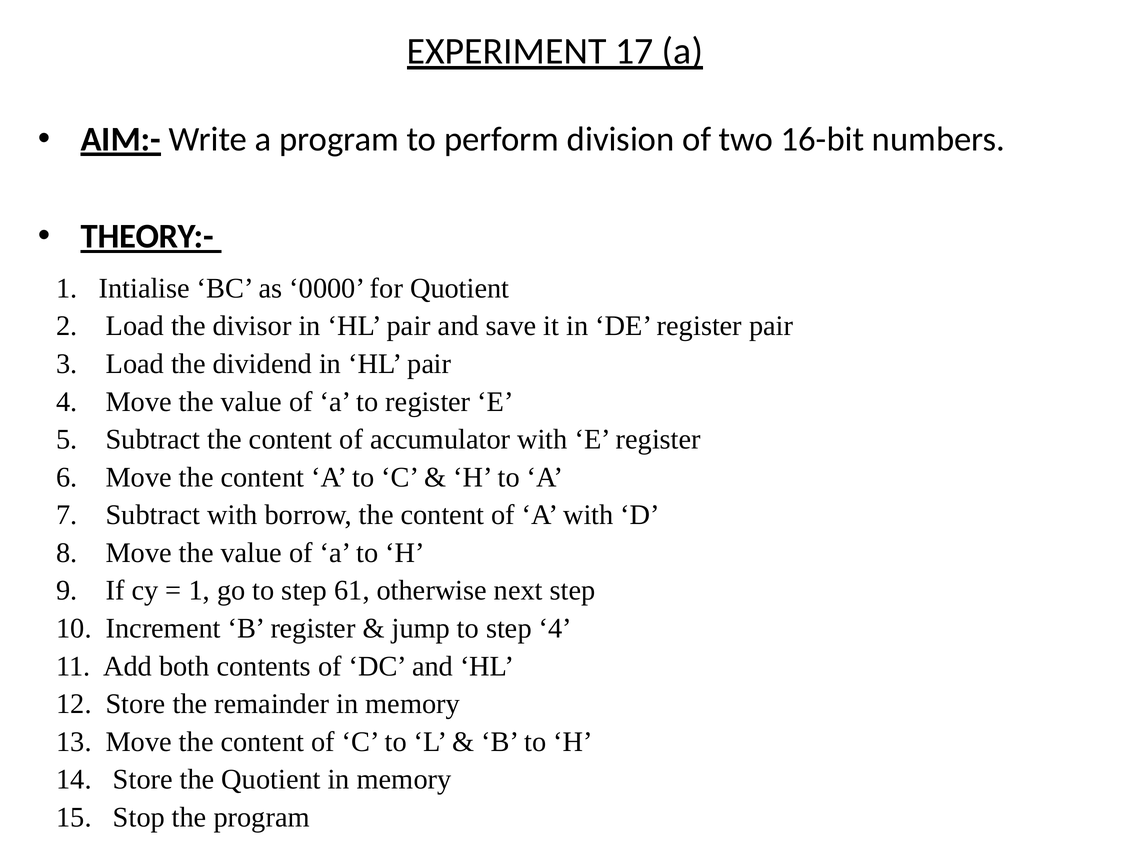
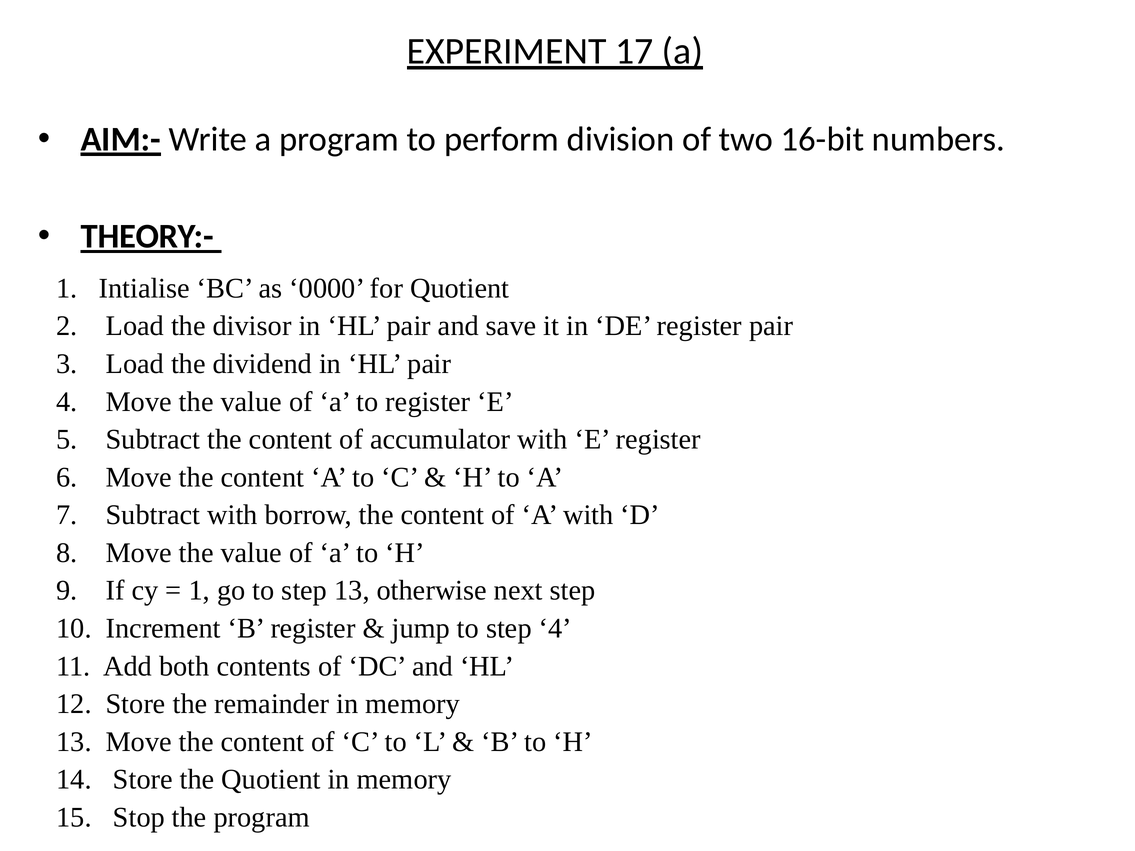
step 61: 61 -> 13 (352, 591)
